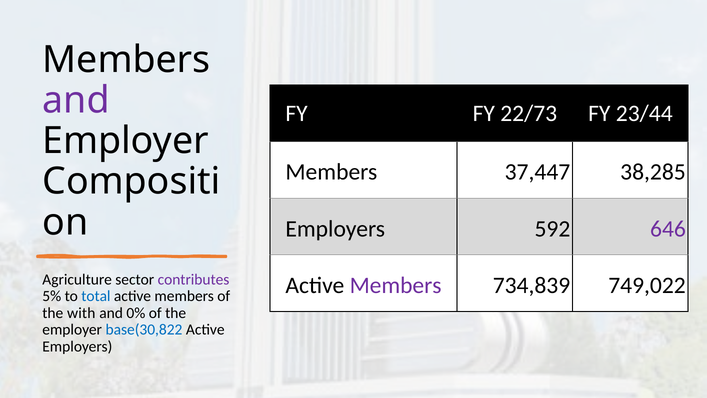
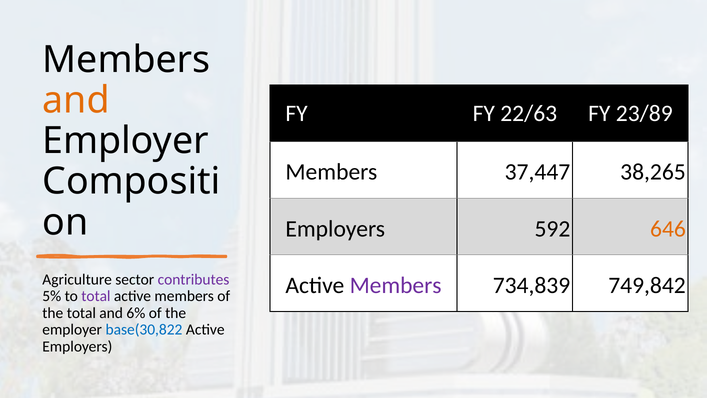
and colour: purple -> orange (76, 100)
22/73: 22/73 -> 22/63 (529, 113)
23/44: 23/44 -> 23/89 (644, 113)
38,285: 38,285 -> 38,265 (653, 172)
646 colour: purple -> orange (668, 229)
749,022: 749,022 -> 749,842 (647, 285)
total colour: blue -> purple (96, 296)
the with: with -> total (81, 313)
0%: 0% -> 6% (136, 313)
